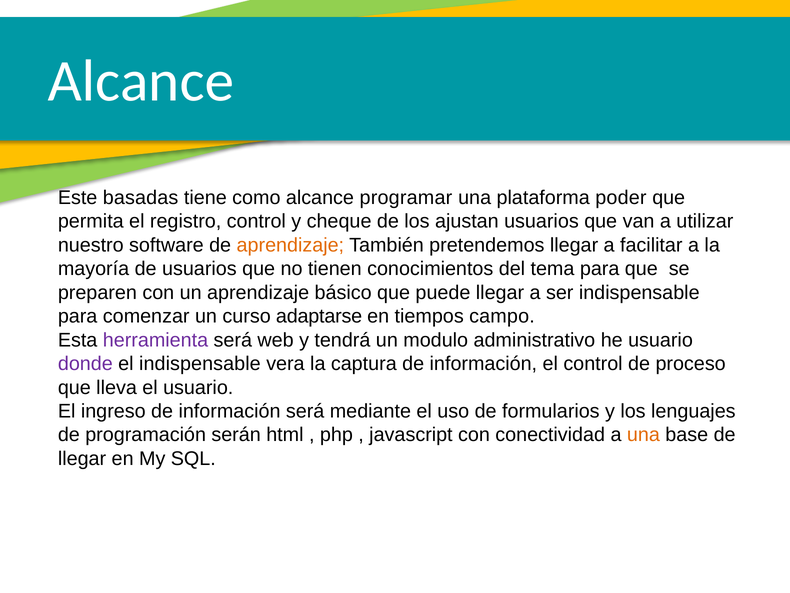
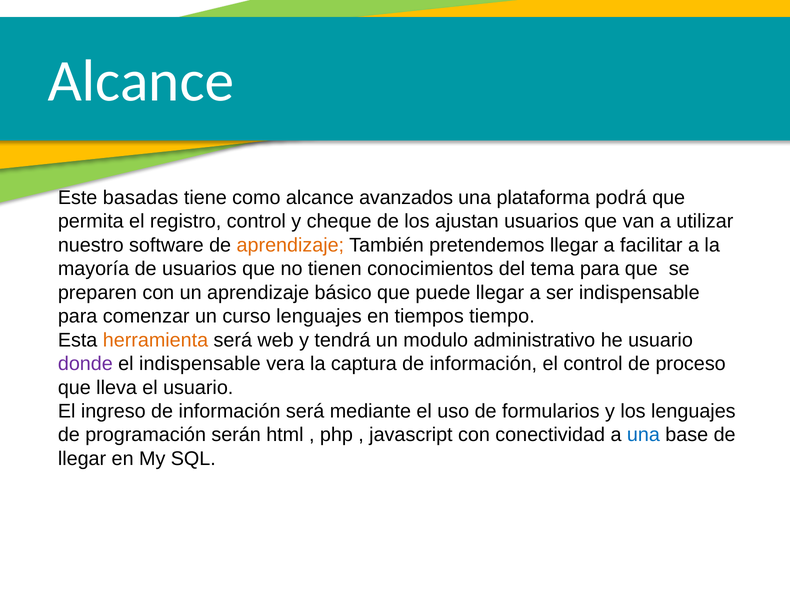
programar: programar -> avanzados (406, 198)
poder: poder -> podrá (621, 198)
curso adaptarse: adaptarse -> lenguajes (319, 316)
campo: campo -> tiempo (502, 316)
herramienta colour: purple -> orange (155, 340)
una colour: orange -> blue (643, 435)
